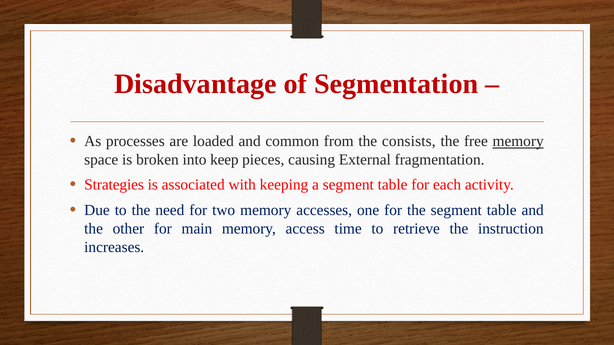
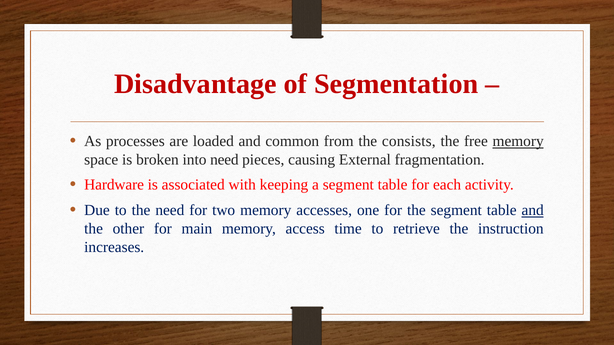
into keep: keep -> need (224, 160)
Strategies: Strategies -> Hardware (114, 185)
and underline: none -> present (533, 210)
